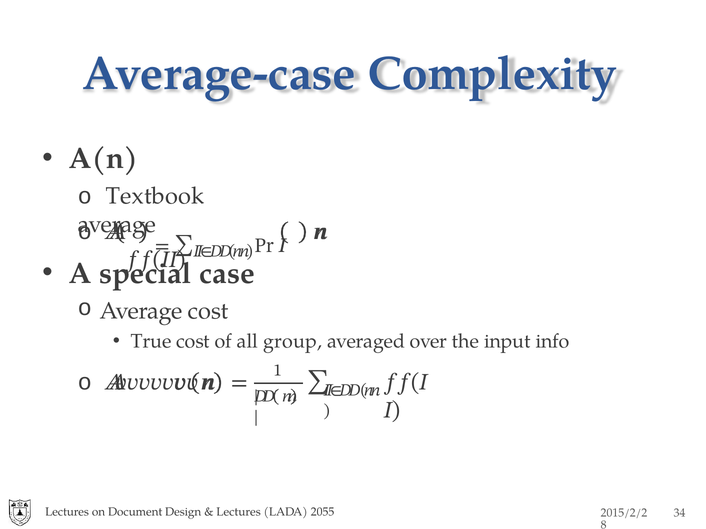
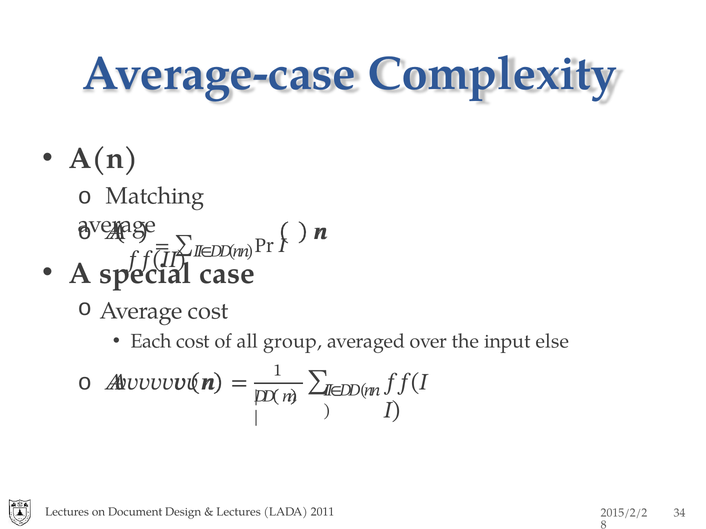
Textbook: Textbook -> Matching (155, 196)
True: True -> Each (151, 342)
info: info -> else (552, 342)
2055: 2055 -> 2011 (323, 512)
